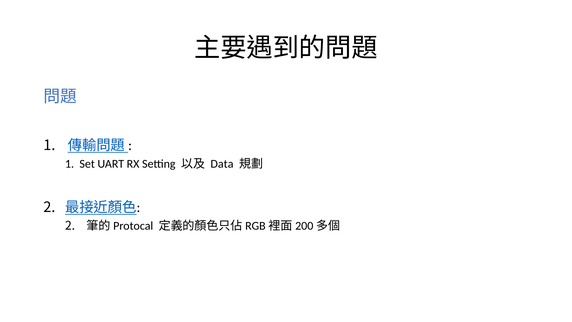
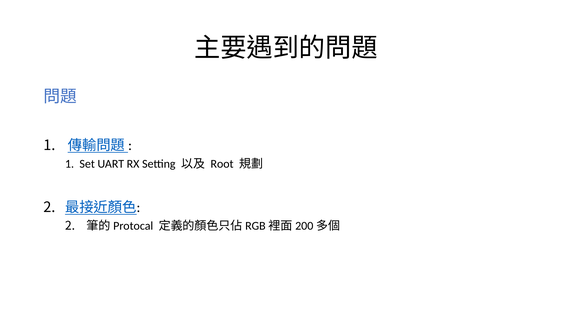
Data: Data -> Root (222, 164)
